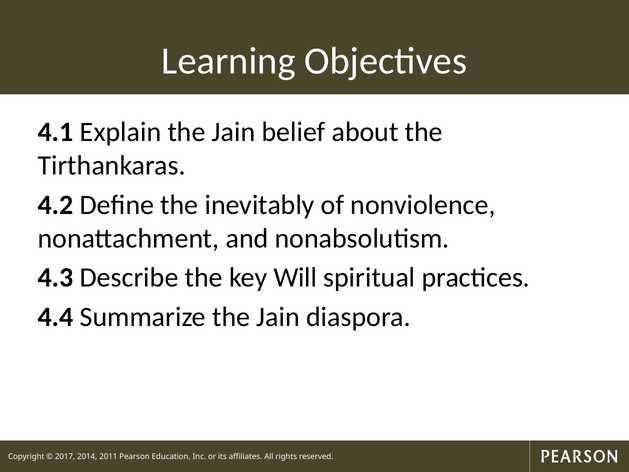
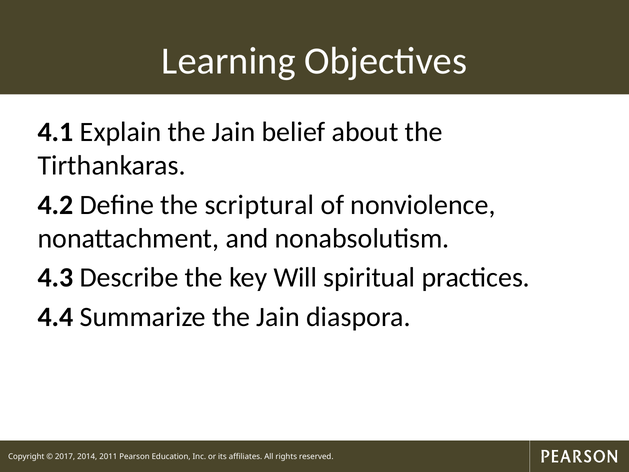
inevitably: inevitably -> scriptural (259, 205)
